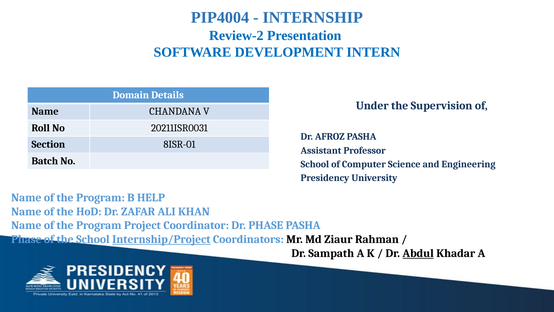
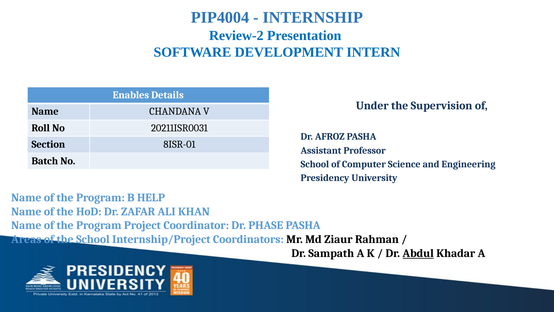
Domain: Domain -> Enables (131, 95)
Phase: Phase -> Areas (26, 239)
Internship/Project underline: present -> none (161, 239)
